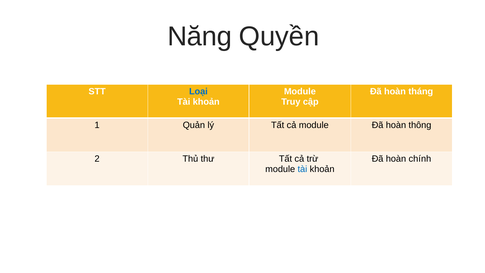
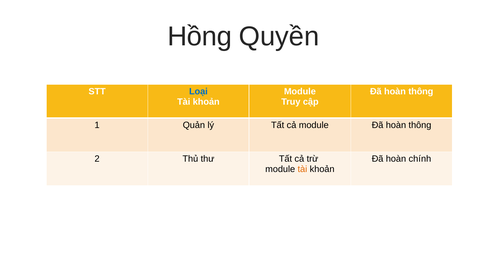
Năng: Năng -> Hồng (200, 37)
tháng: tháng -> thông (421, 91)
tài colour: blue -> orange (302, 169)
